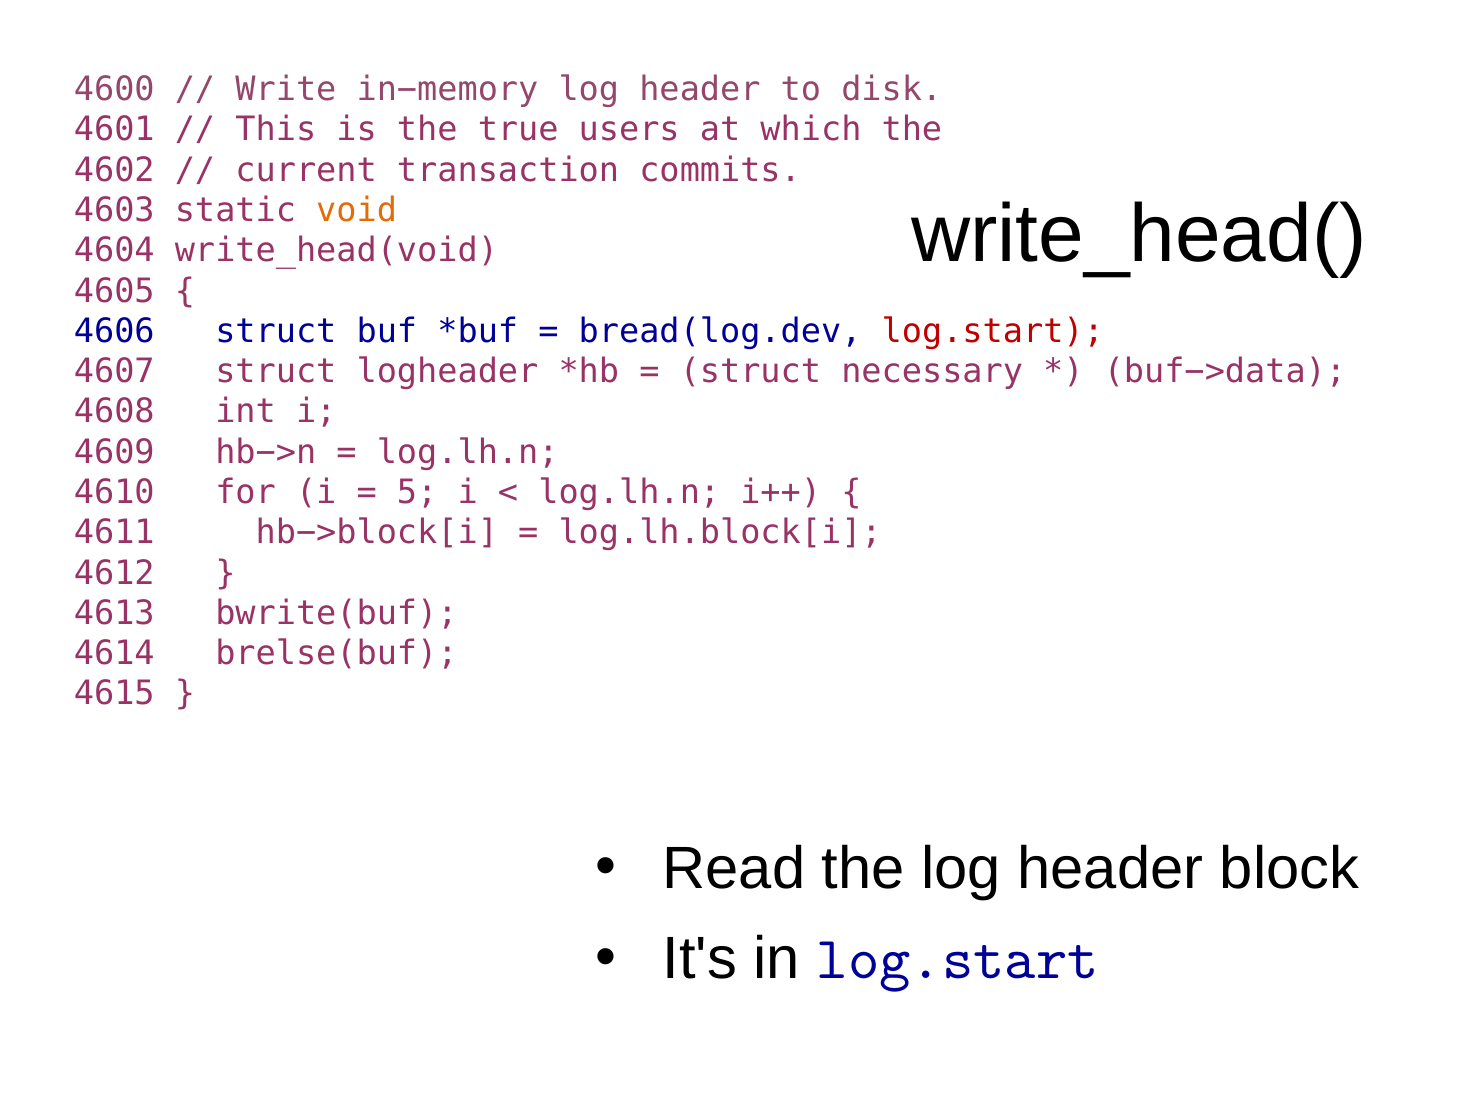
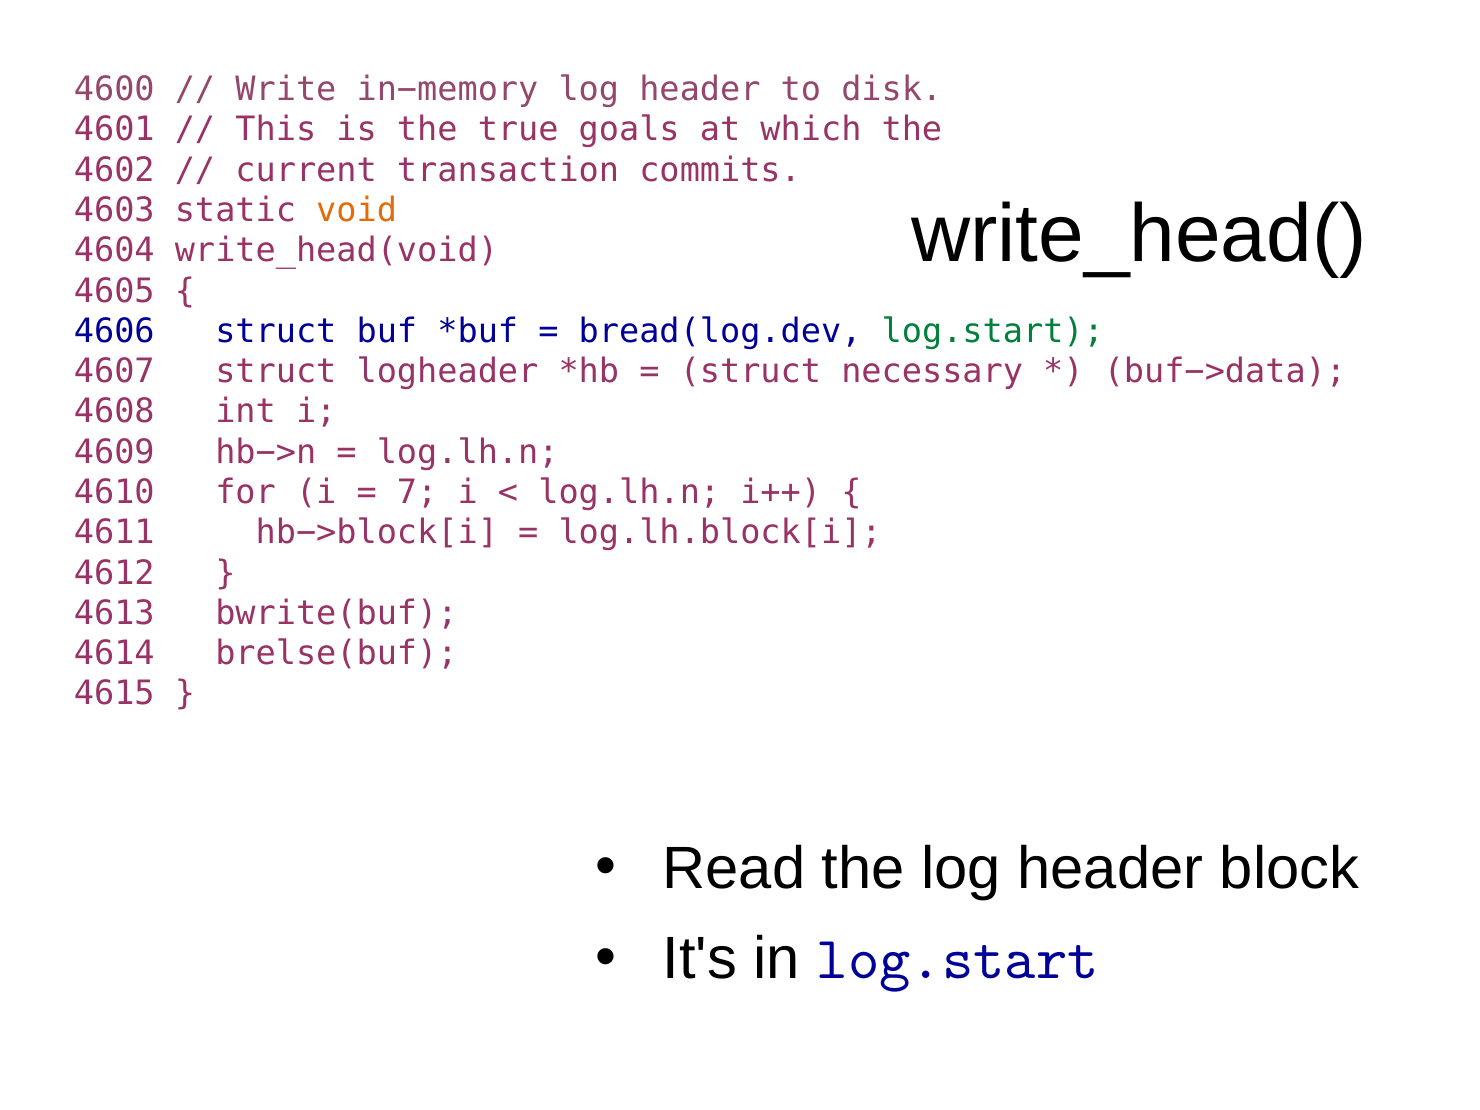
users: users -> goals (629, 130)
log.start colour: red -> green (993, 331)
5: 5 -> 7 (417, 492)
